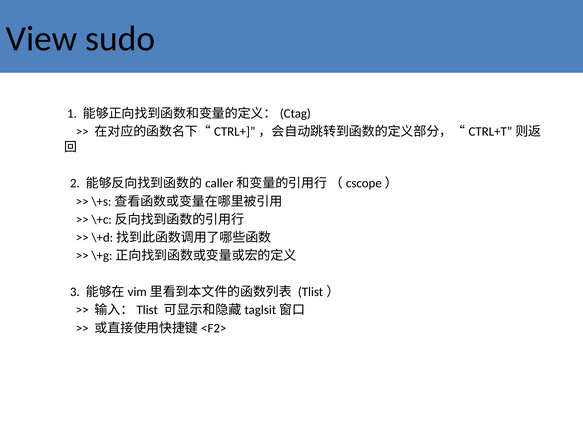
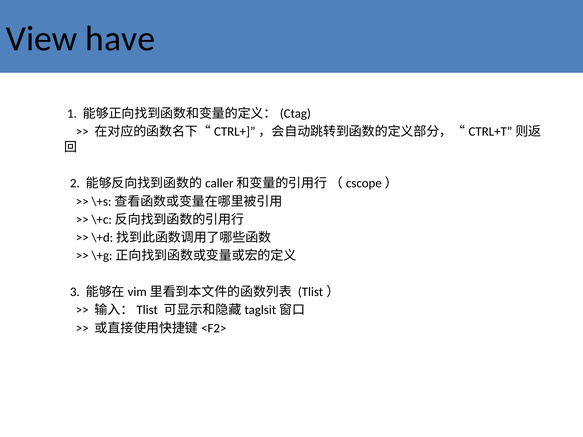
sudo: sudo -> have (120, 39)
